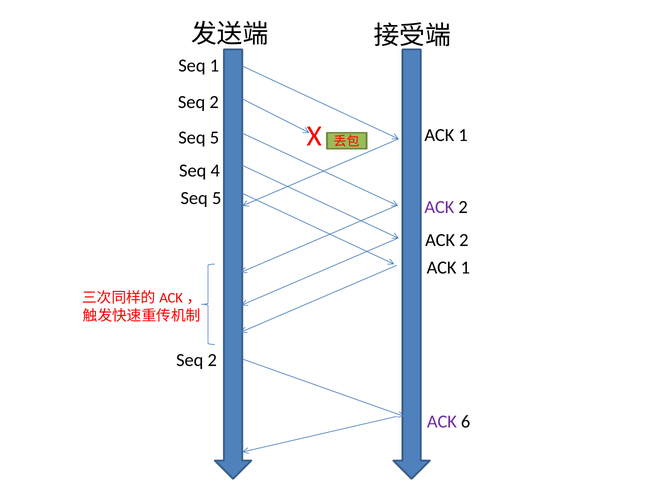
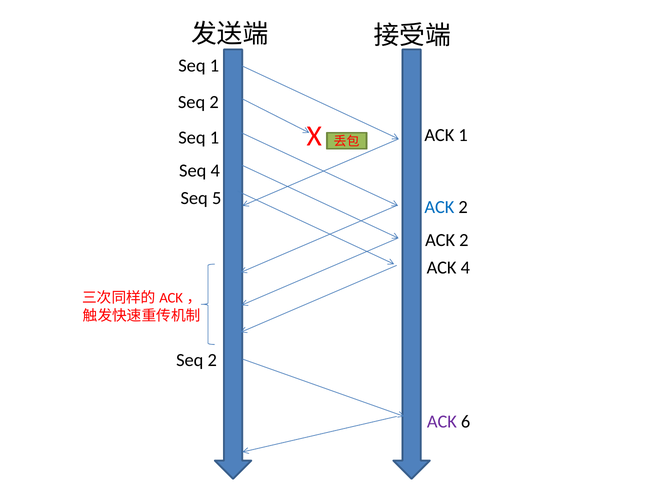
5: 5 -> 1 (214, 138)
ACK colour: purple -> blue (439, 207)
1: 1 -> 4 (465, 268)
